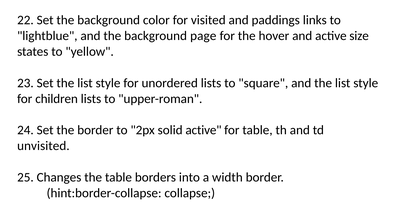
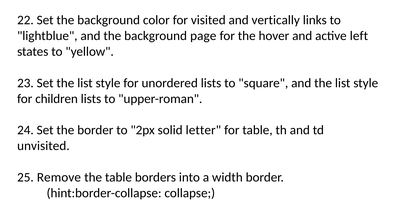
paddings: paddings -> vertically (276, 20)
size: size -> left (359, 36)
solid active: active -> letter (203, 130)
Changes: Changes -> Remove (59, 177)
